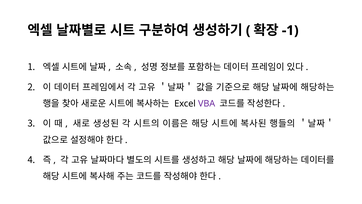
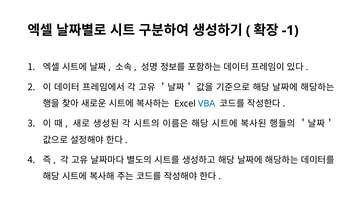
VBA colour: purple -> blue (207, 103)
